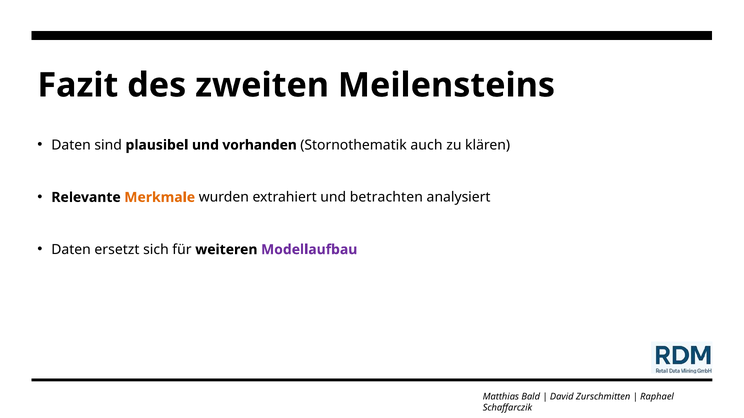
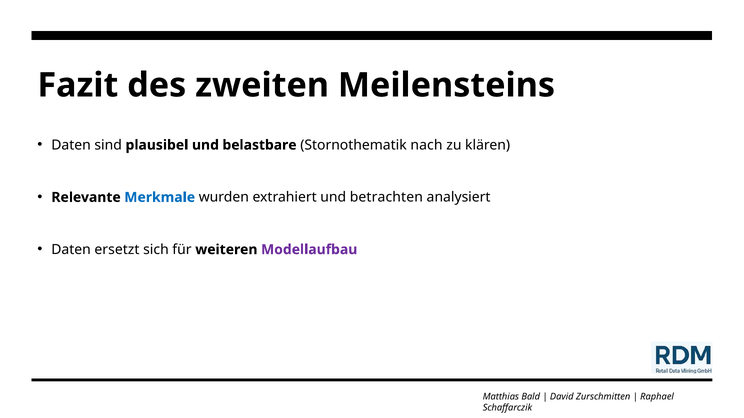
vorhanden: vorhanden -> belastbare (260, 145)
auch: auch -> nach (426, 145)
Merkmale colour: orange -> blue (160, 198)
